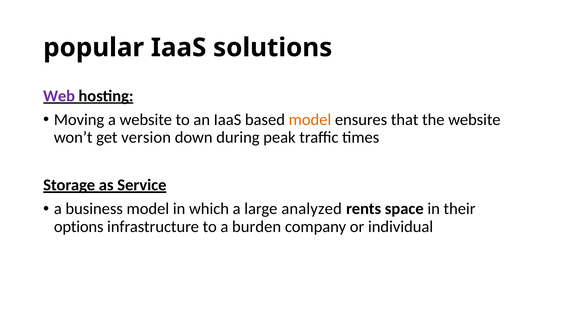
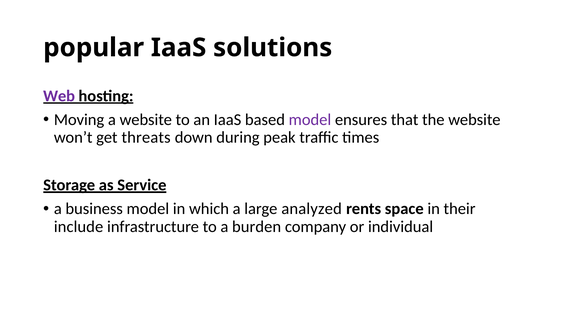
model colour: orange -> purple (310, 120)
version: version -> threats (146, 138)
options: options -> include (79, 227)
